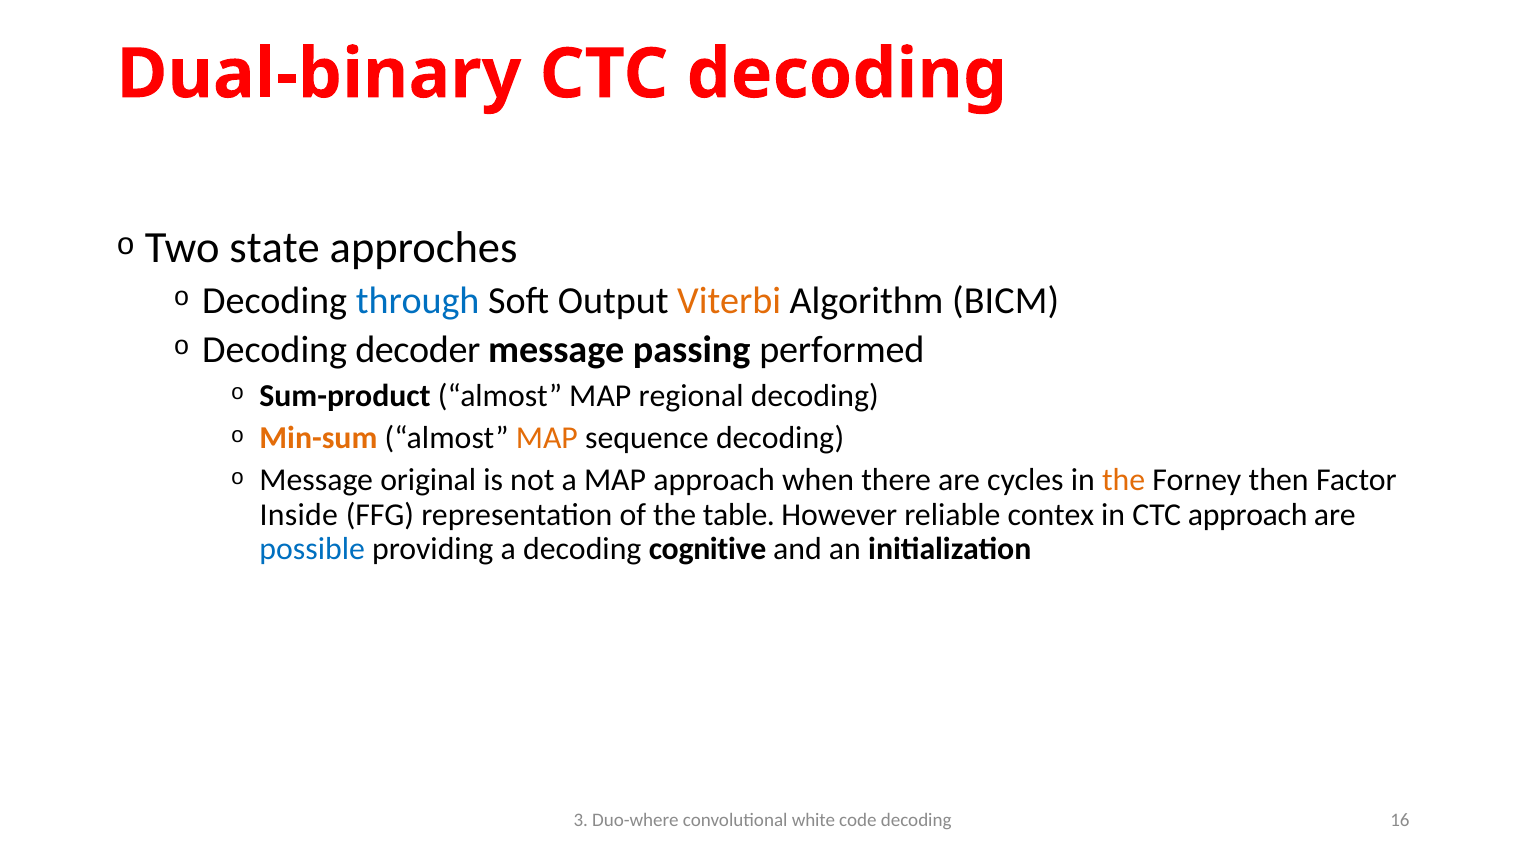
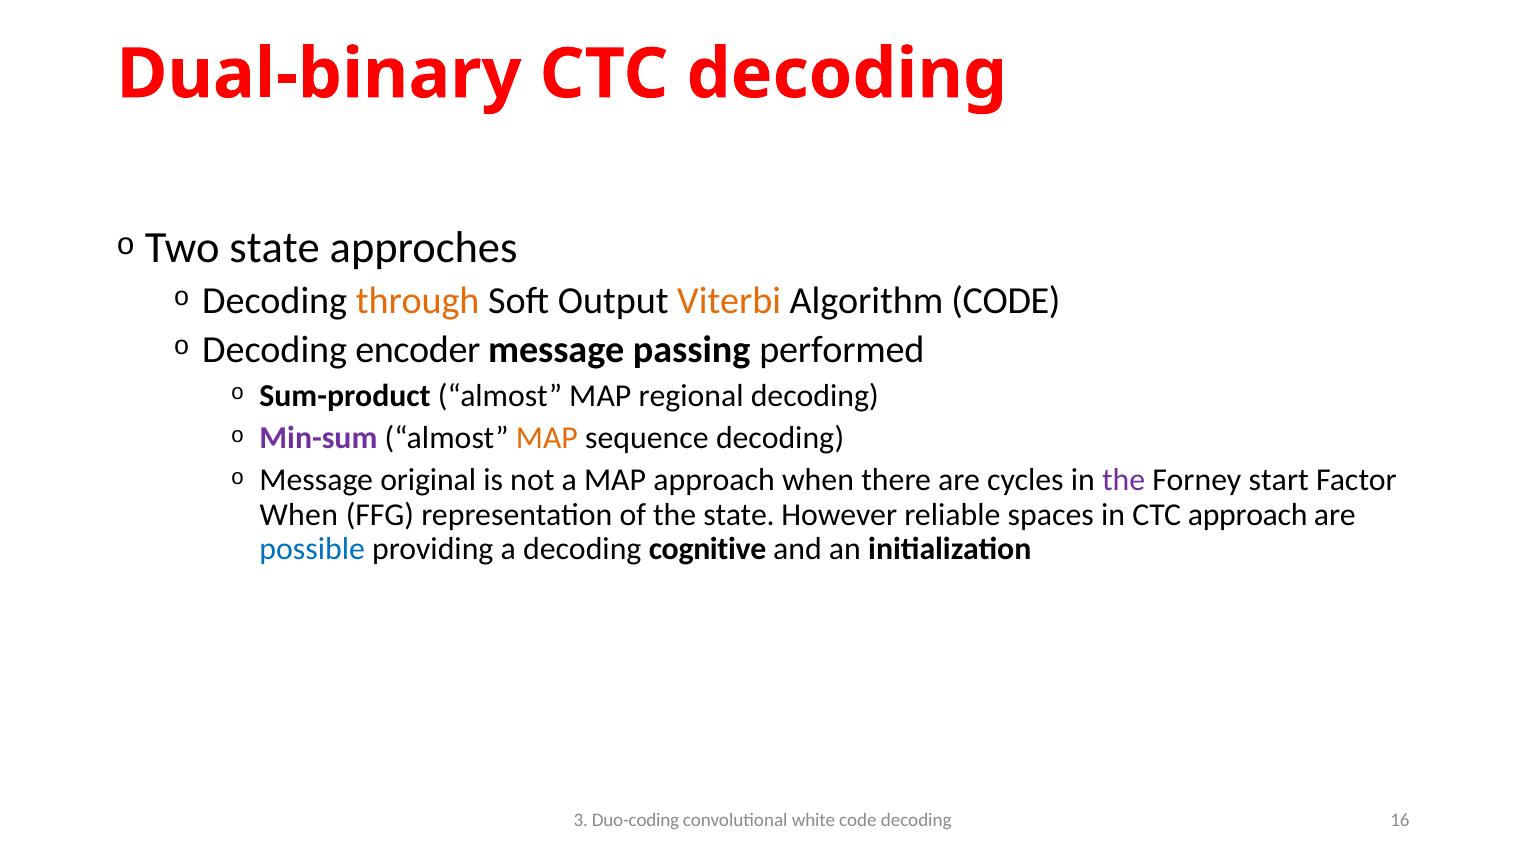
through colour: blue -> orange (418, 301)
Algorithm BICM: BICM -> CODE (1006, 301)
decoder: decoder -> encoder (418, 350)
Min-sum colour: orange -> purple (318, 438)
the colour: orange -> purple (1124, 480)
then: then -> start (1279, 480)
Inside: Inside -> When (299, 514)
the table: table -> state (739, 514)
contex: contex -> spaces (1051, 514)
Duo-where: Duo-where -> Duo-coding (636, 820)
